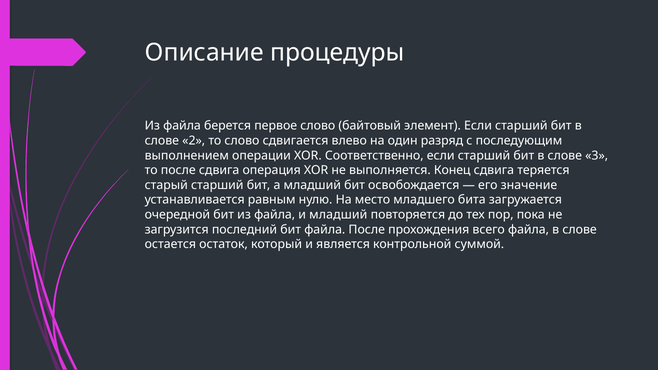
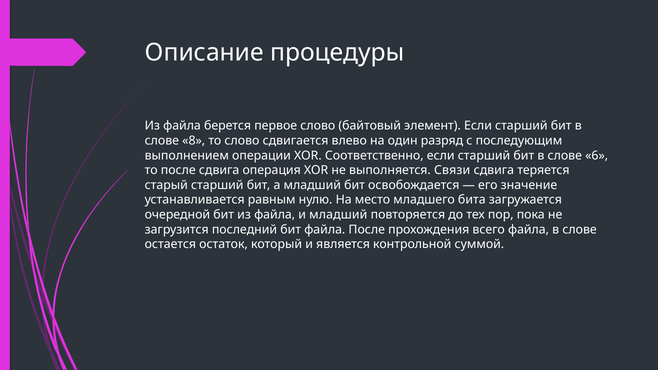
2: 2 -> 8 (194, 141)
3: 3 -> 6 (597, 155)
Конец: Конец -> Связи (452, 170)
